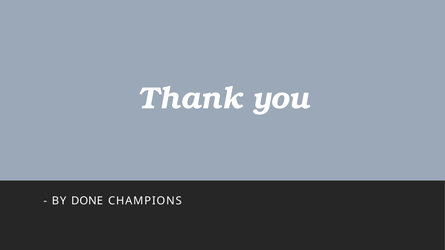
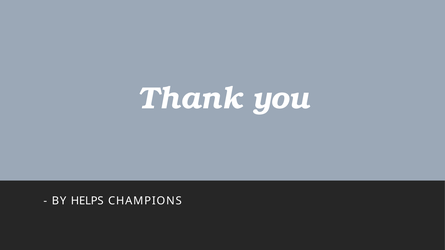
DONE: DONE -> HELPS (87, 201)
